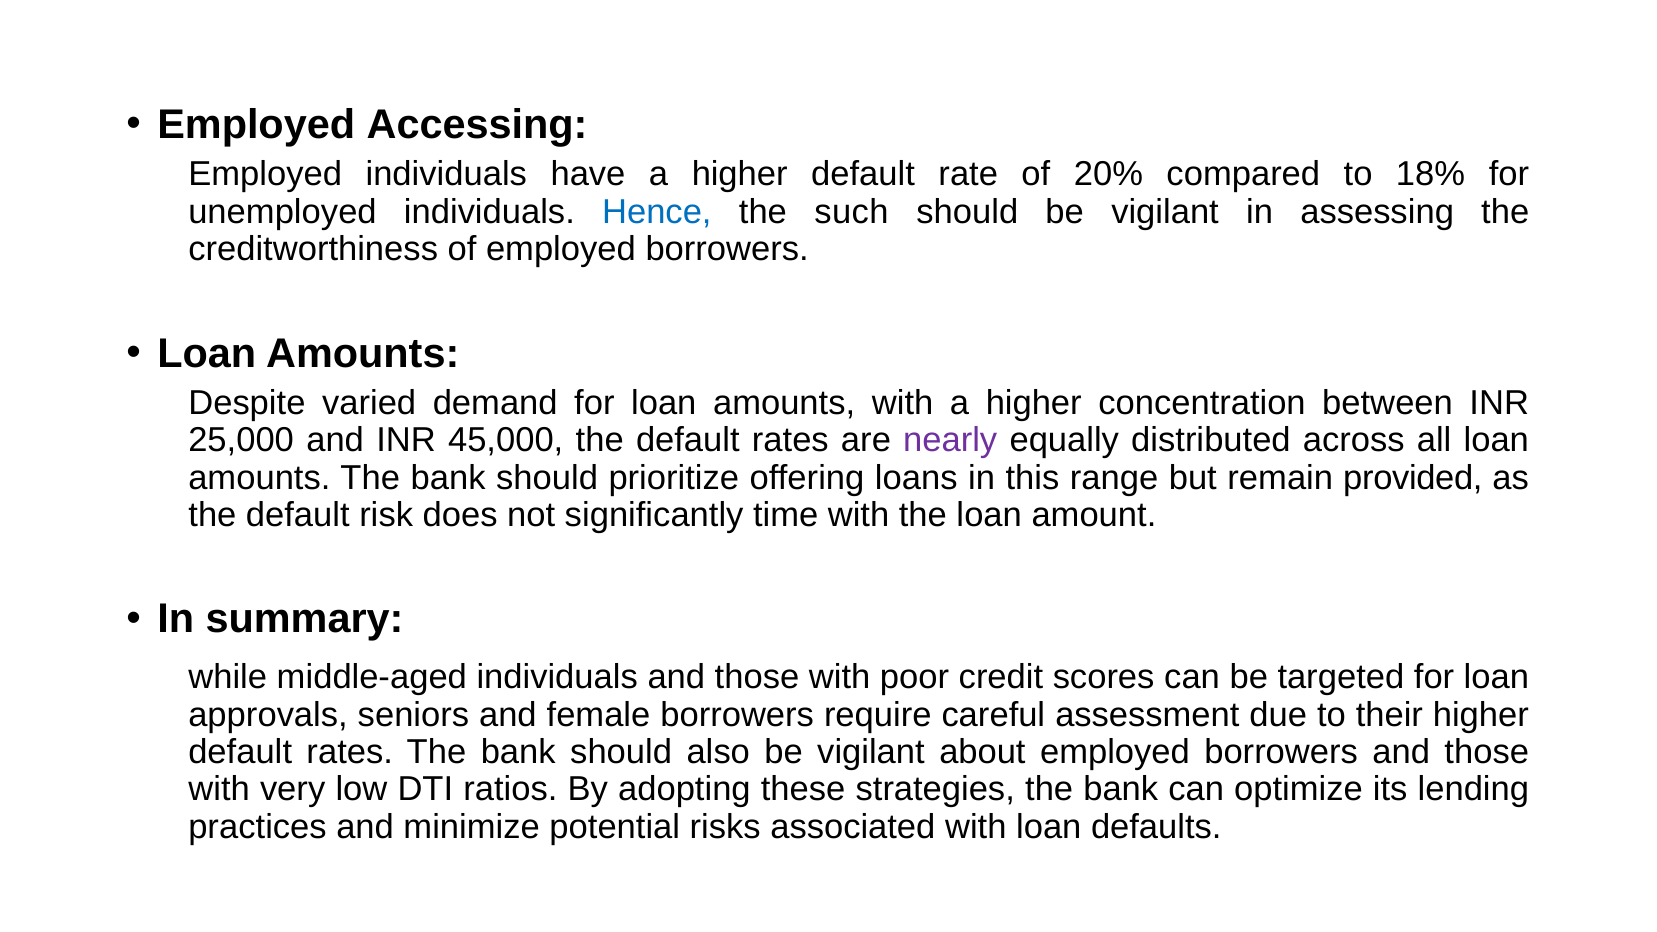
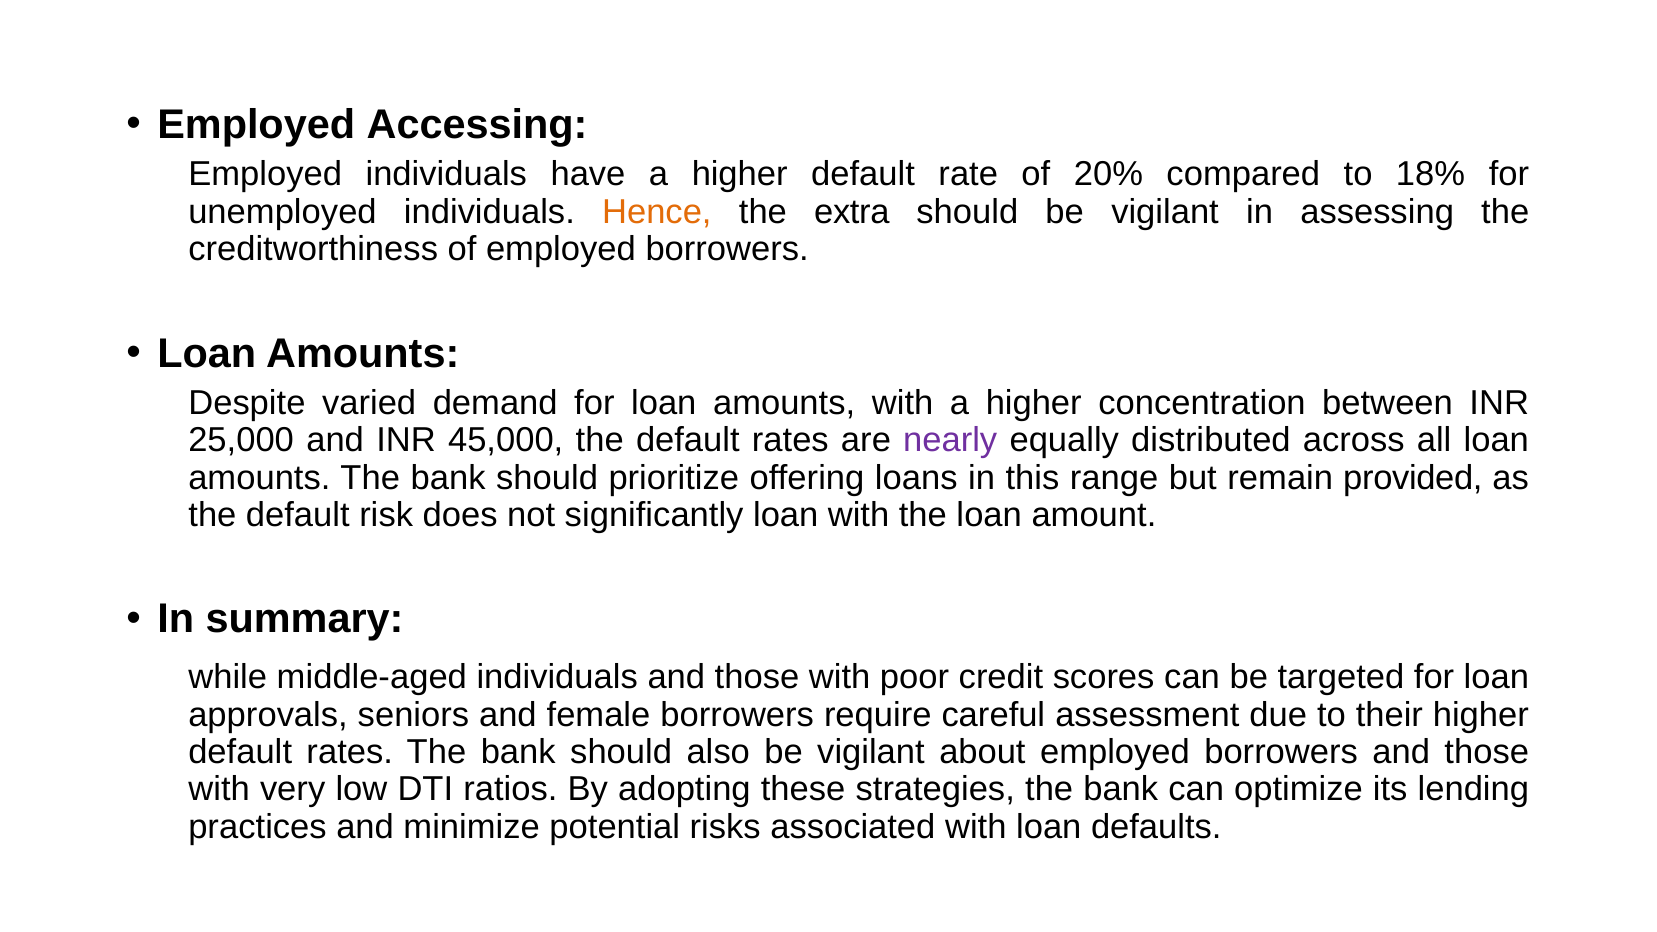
Hence colour: blue -> orange (657, 212)
such: such -> extra (852, 212)
significantly time: time -> loan (786, 515)
